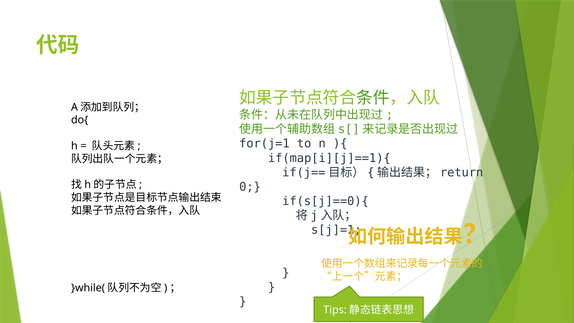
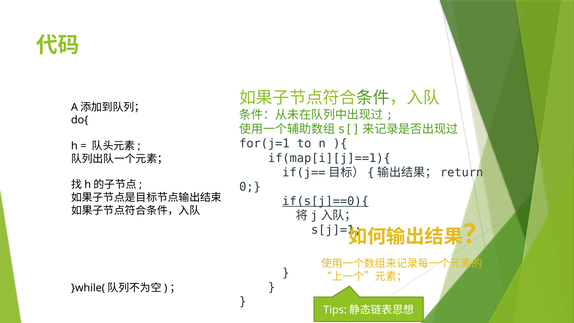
if(s[j]==0){ underline: none -> present (326, 201)
